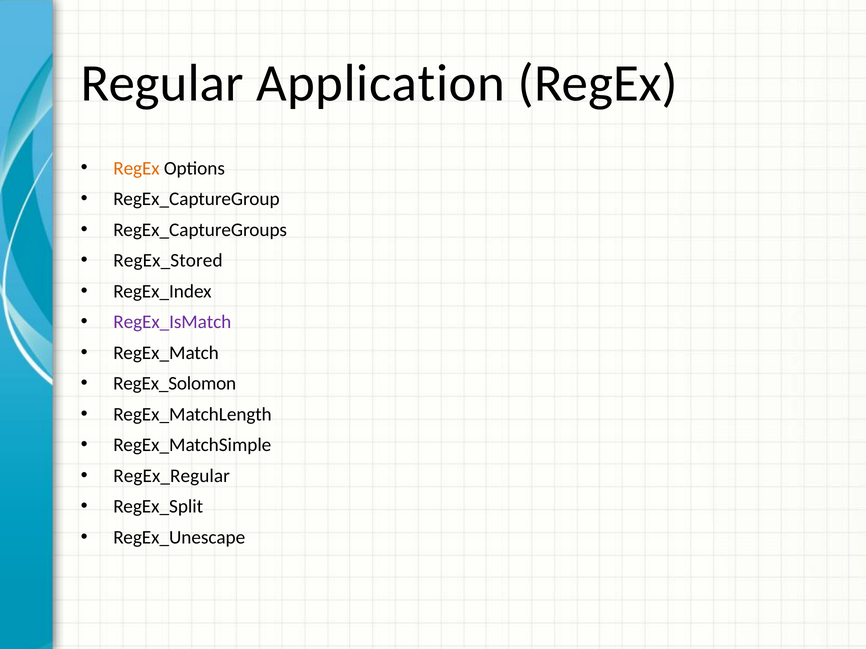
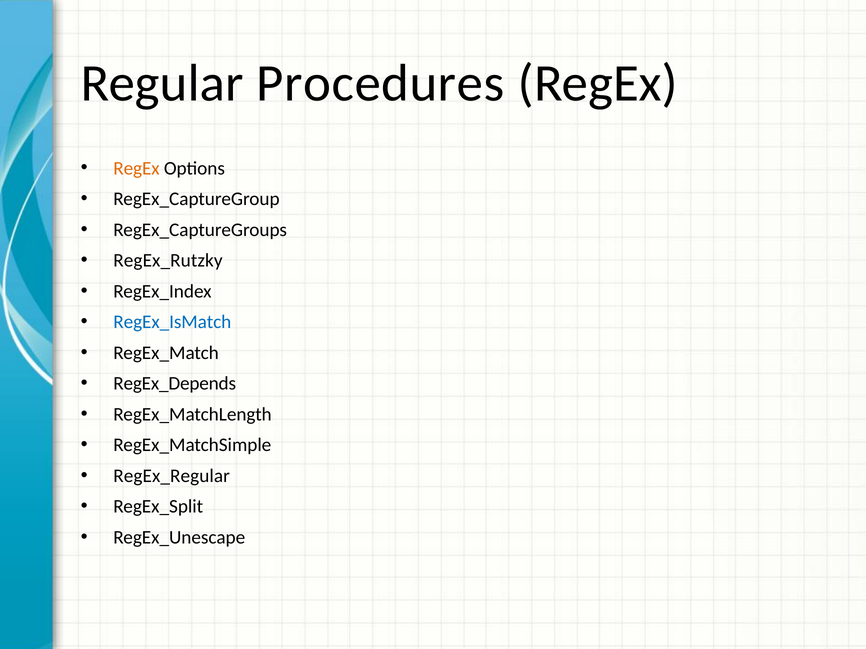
Application: Application -> Procedures (380, 83)
RegEx_Stored: RegEx_Stored -> RegEx_Rutzky (168, 261)
RegEx_IsMatch colour: purple -> blue (172, 322)
RegEx_Solomon: RegEx_Solomon -> RegEx_Depends (175, 384)
